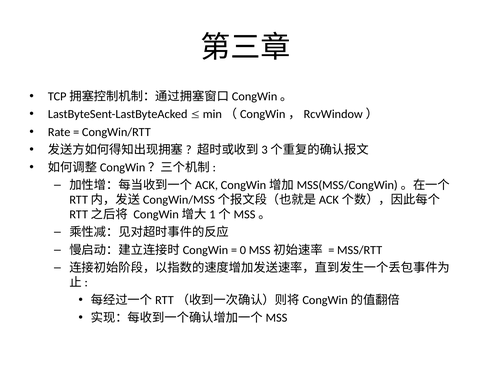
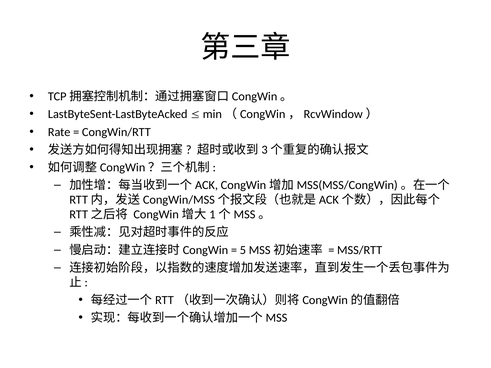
0: 0 -> 5 (243, 250)
